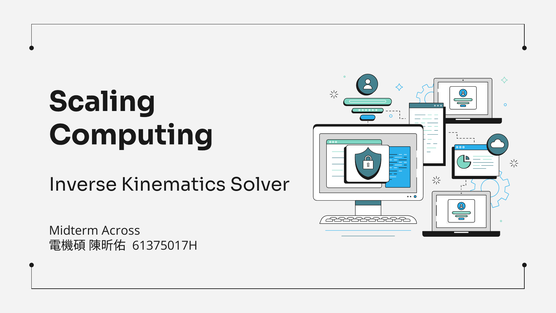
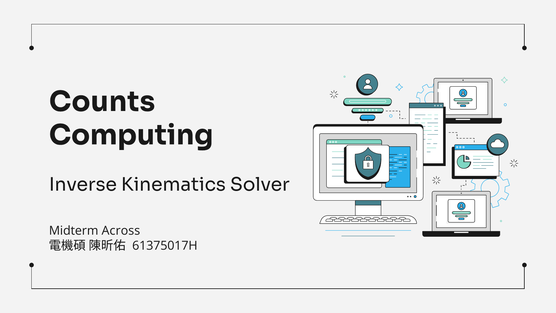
Scaling: Scaling -> Counts (102, 102)
